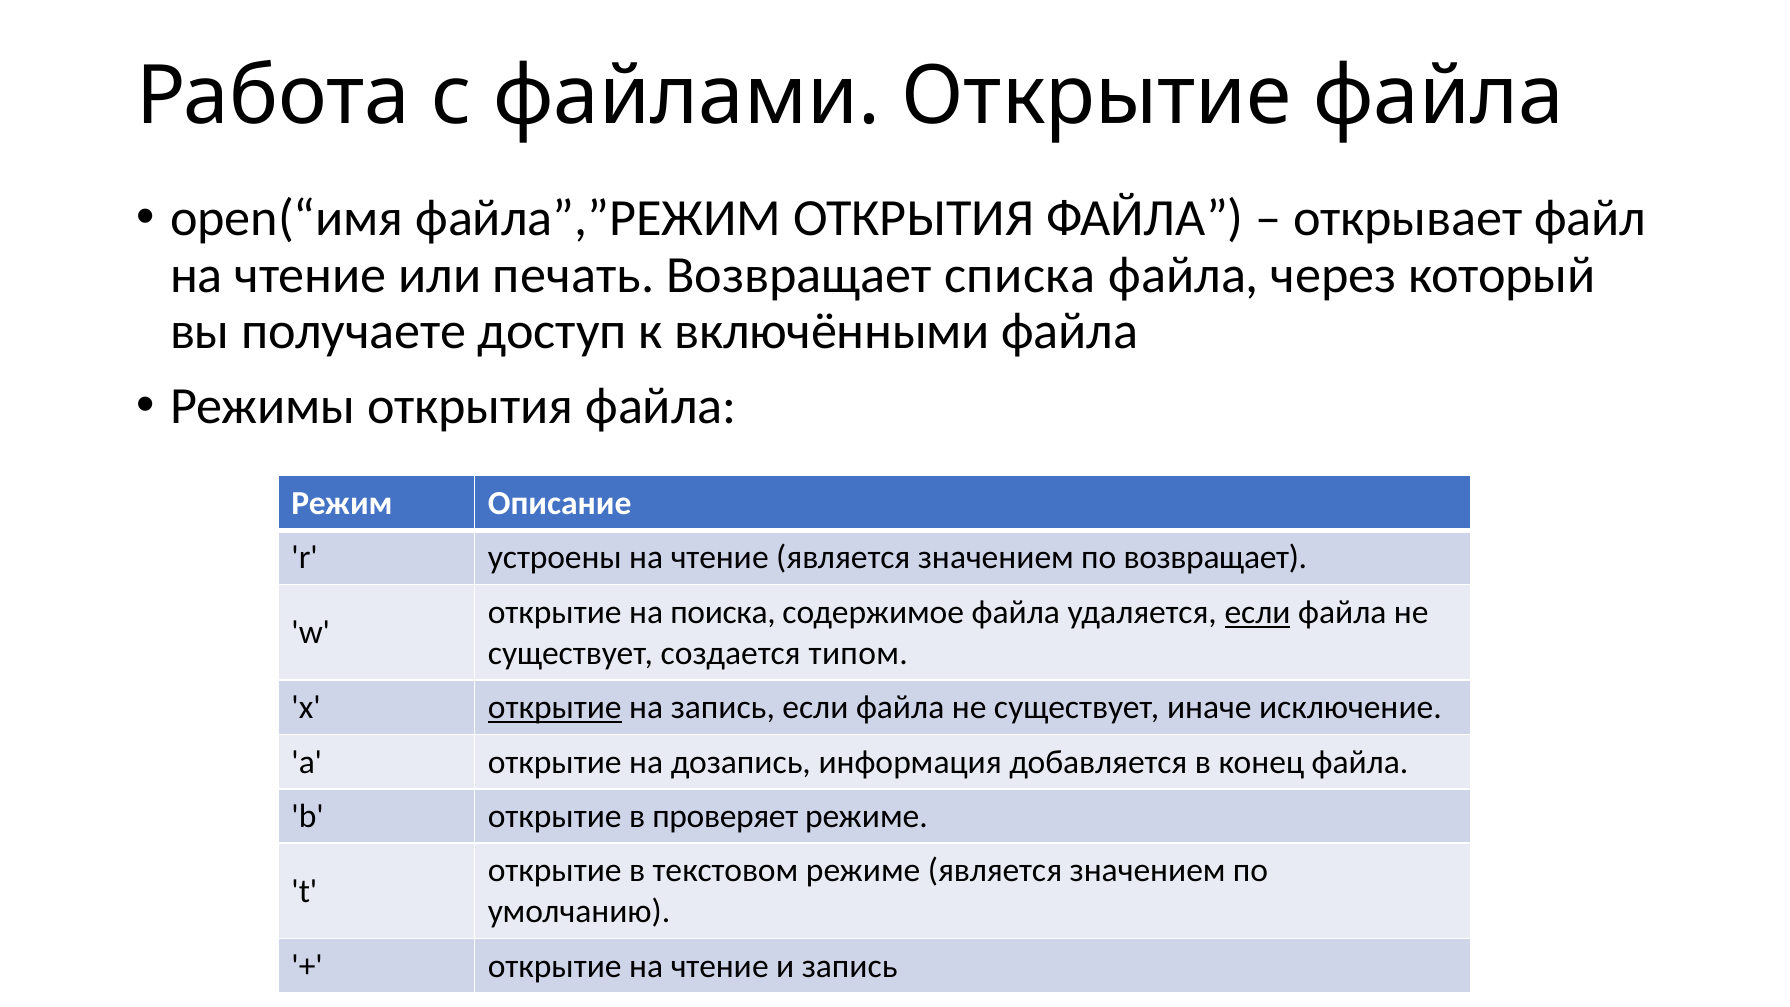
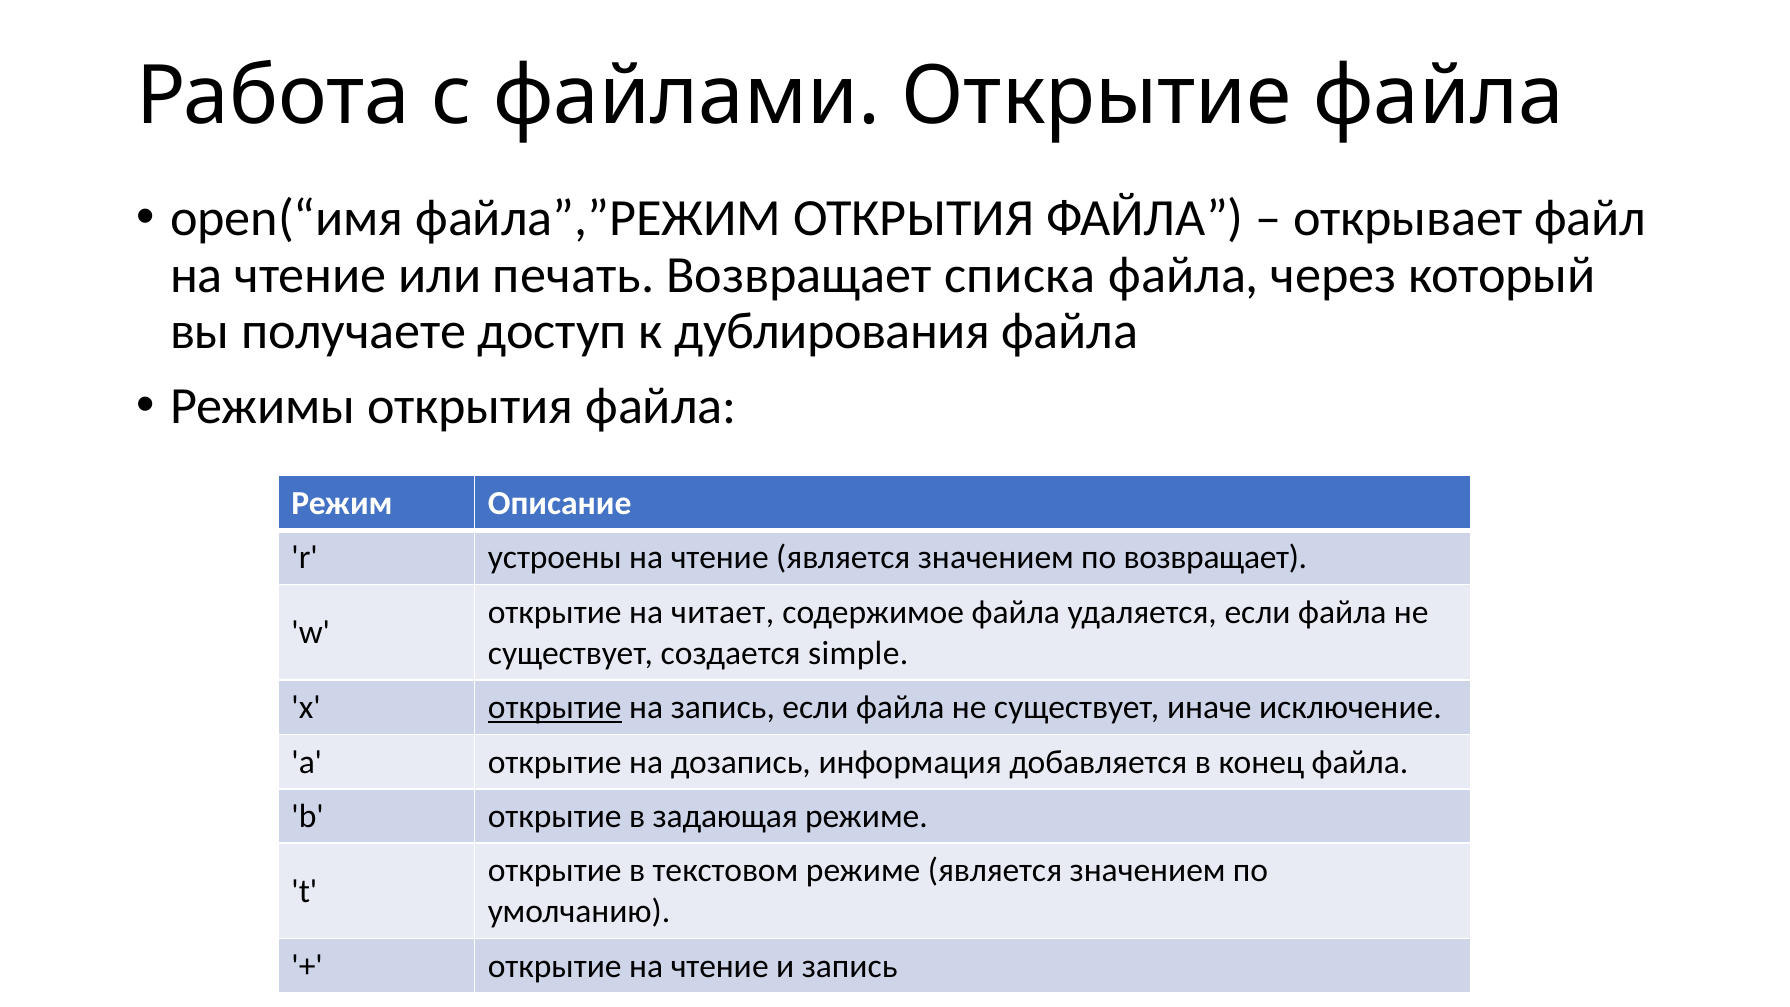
включёнными: включёнными -> дублирования (832, 331)
поиска: поиска -> читает (723, 612)
если underline: present -> none (1258, 612)
типом: типом -> simple (858, 653)
проверяет: проверяет -> задающая (725, 816)
